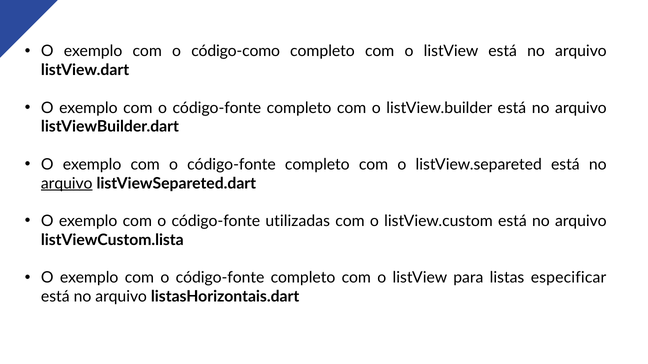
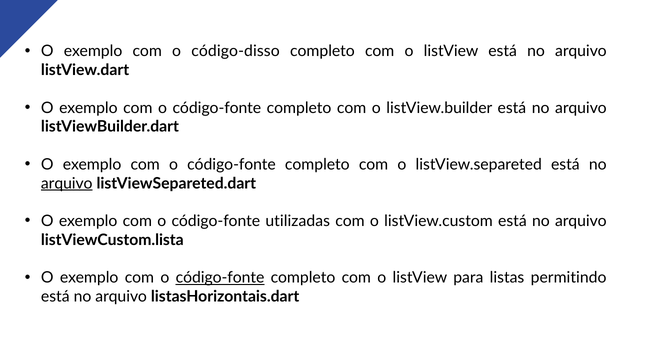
código-como: código-como -> código-disso (236, 51)
código-fonte underline: none -> present (220, 278)
especificar: especificar -> permitindo (569, 278)
